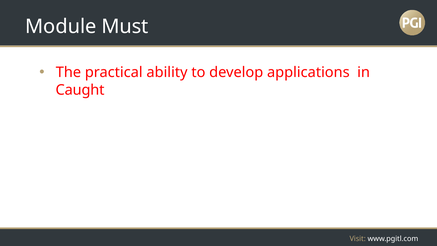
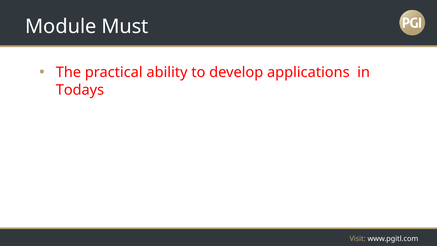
Caught: Caught -> Todays (80, 90)
